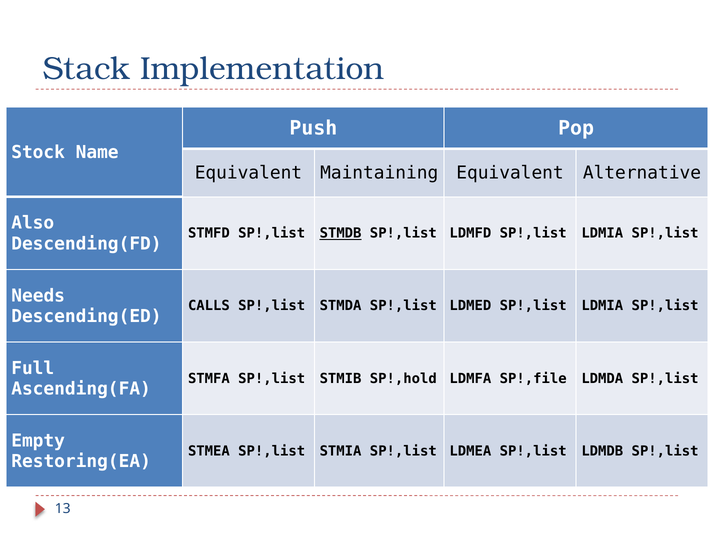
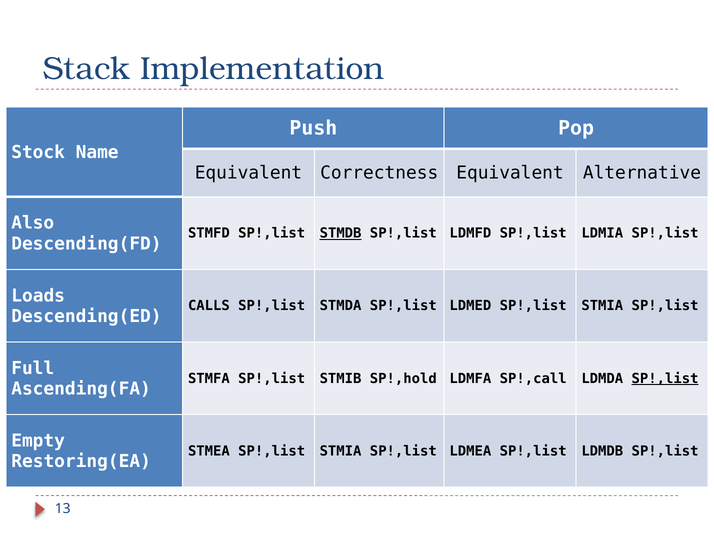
Maintaining: Maintaining -> Correctness (379, 173)
Needs: Needs -> Loads (38, 296)
LDMED SP!,list LDMIA: LDMIA -> STMIA (602, 306)
SP!,file: SP!,file -> SP!,call (533, 379)
SP!,list underline: none -> present (665, 379)
